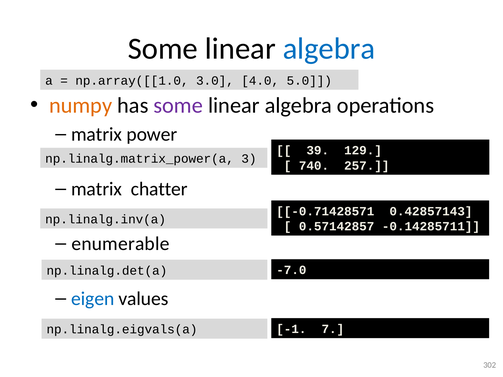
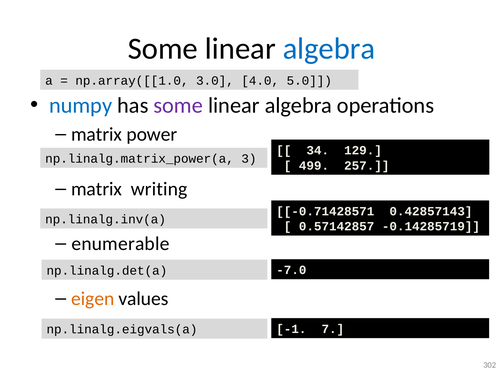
numpy colour: orange -> blue (81, 106)
39: 39 -> 34 (318, 151)
740: 740 -> 499 (314, 166)
chatter: chatter -> writing (159, 189)
-0.14285711: -0.14285711 -> -0.14285719 (431, 227)
eigen colour: blue -> orange (93, 299)
